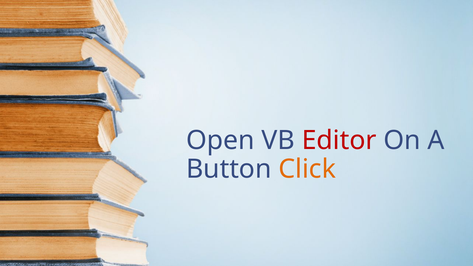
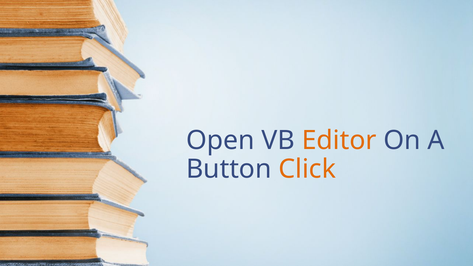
Editor colour: red -> orange (339, 141)
